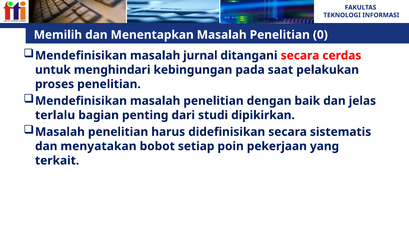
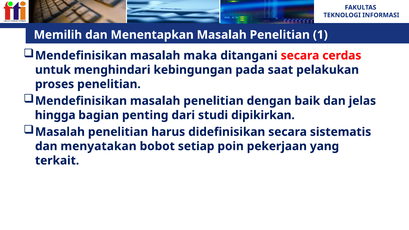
0: 0 -> 1 (320, 35)
jurnal: jurnal -> maka (200, 56)
terlalu: terlalu -> hingga (55, 115)
